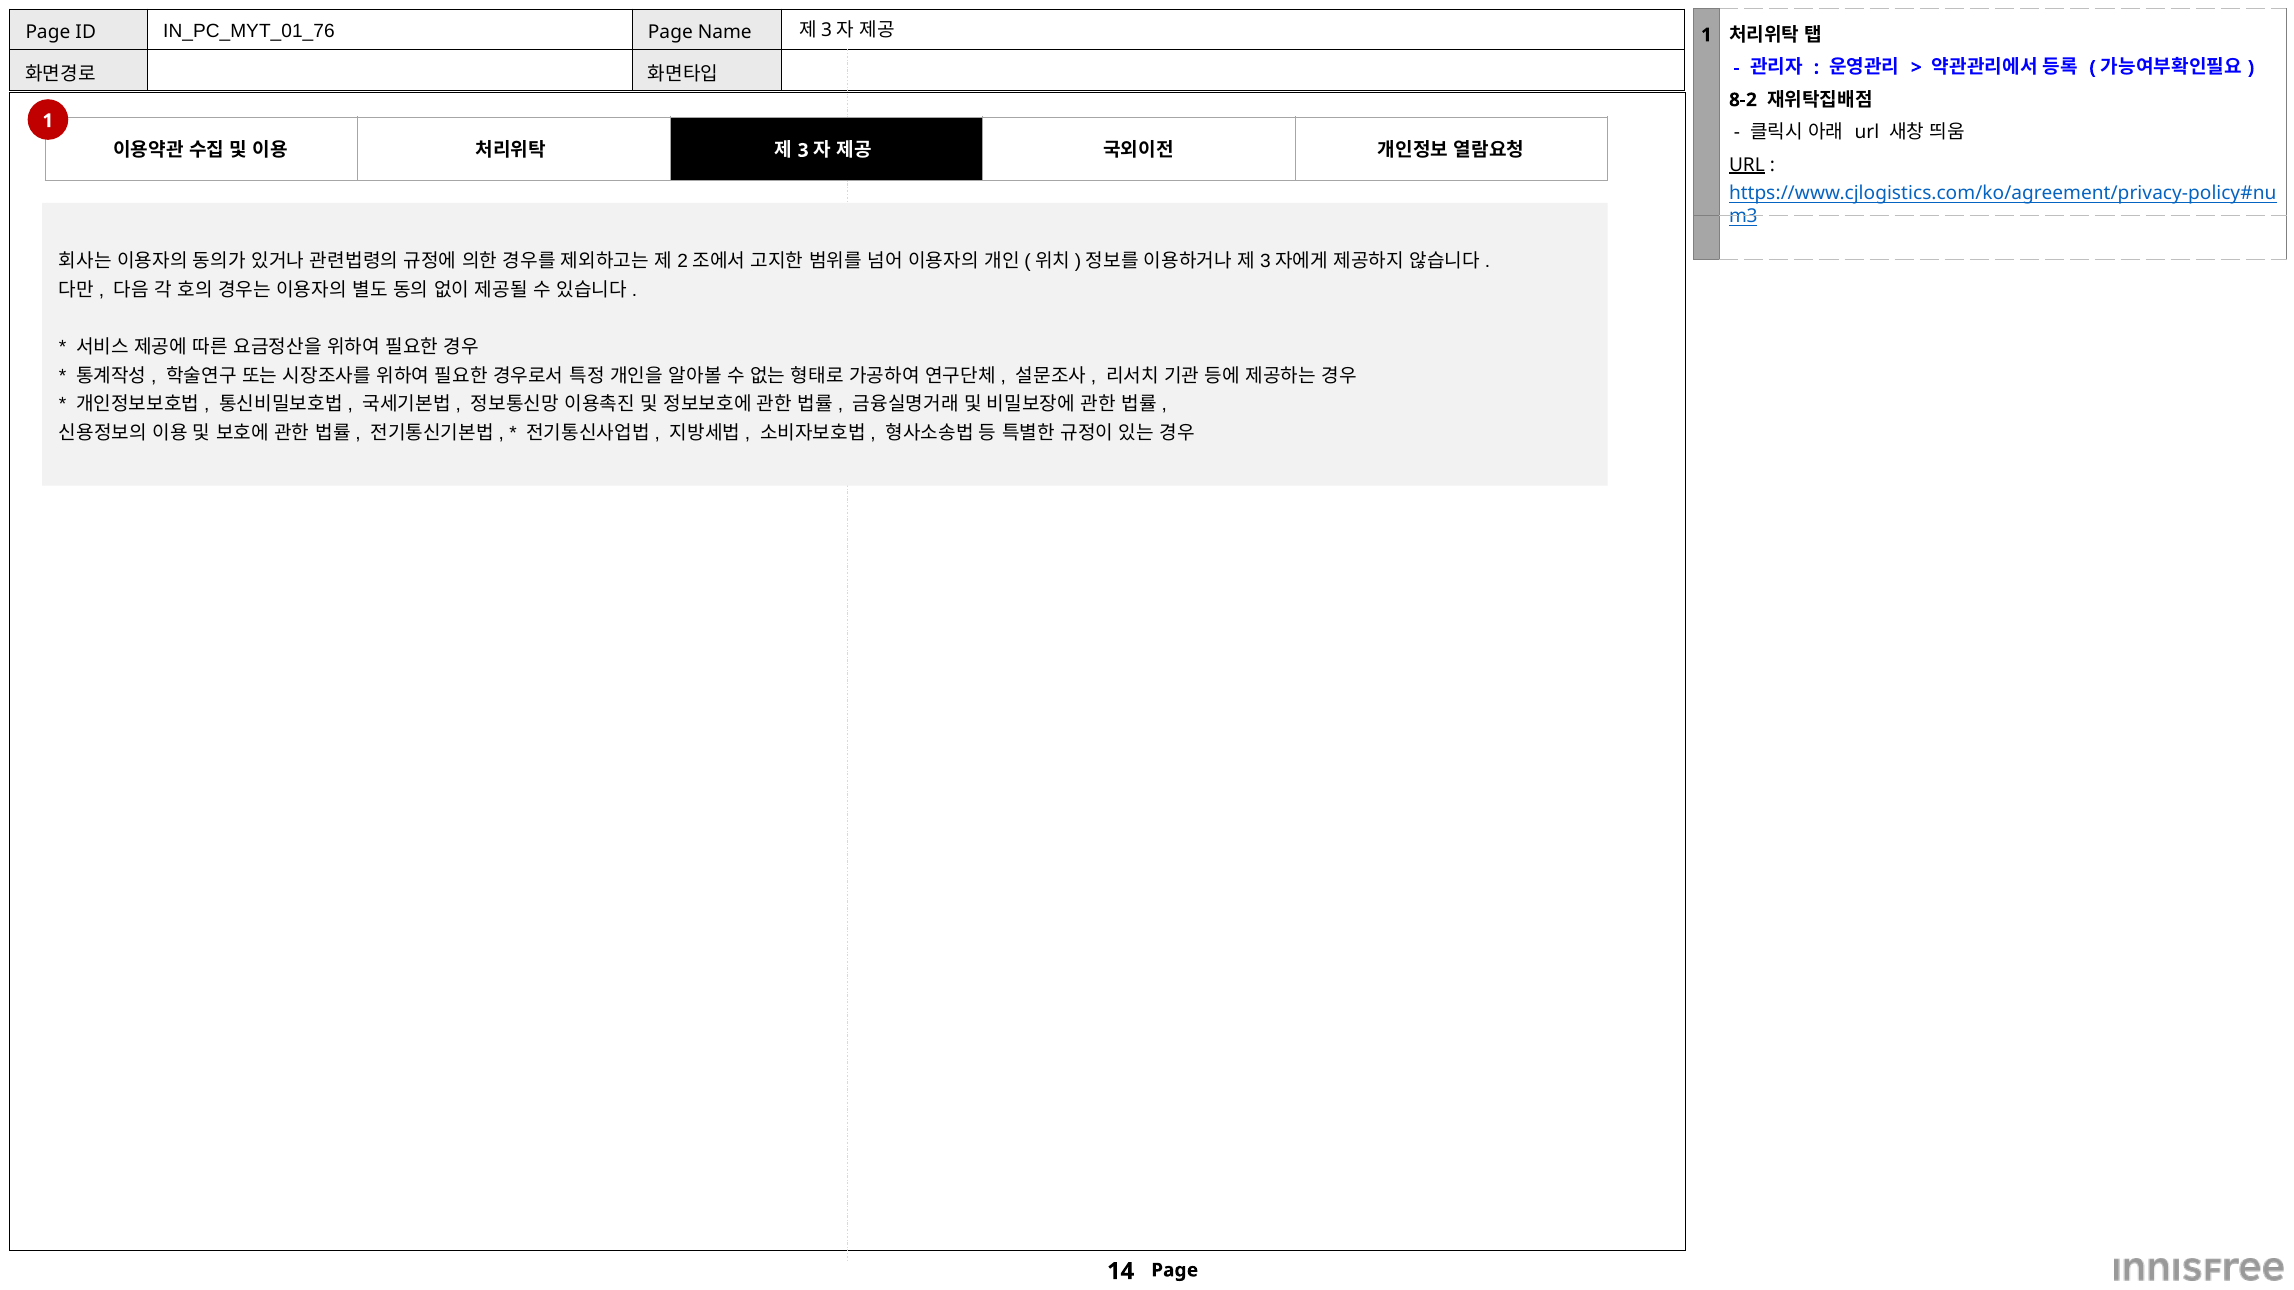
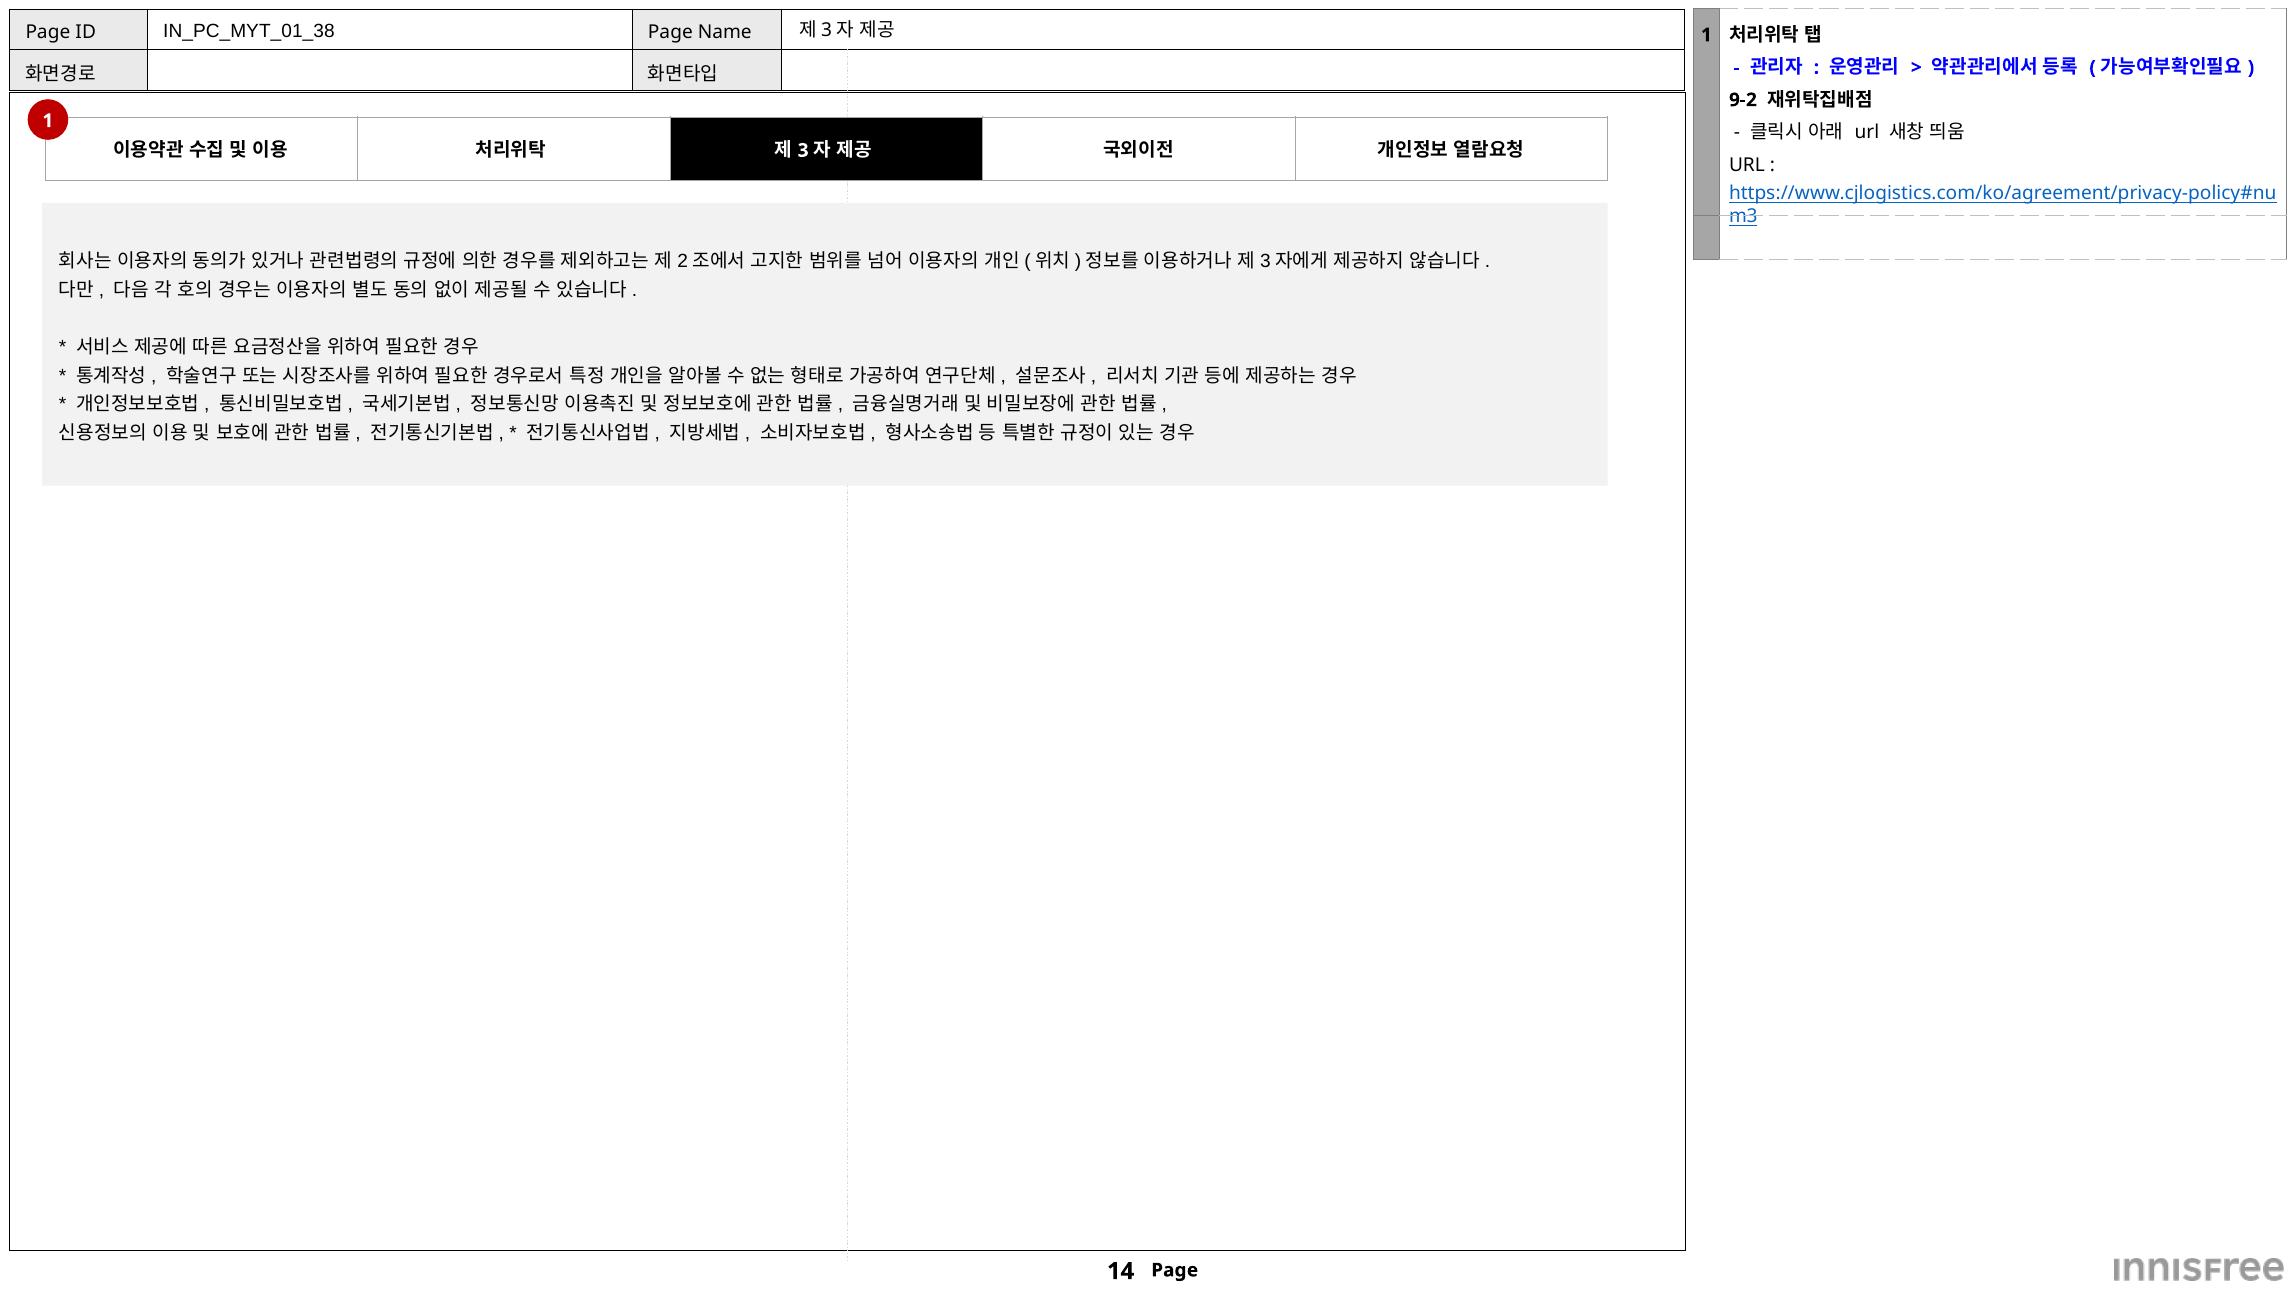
IN_PC_MYT_01_76: IN_PC_MYT_01_76 -> IN_PC_MYT_01_38 (249, 31)
8-2: 8-2 -> 9-2 (1743, 100)
URL underline: present -> none (1747, 165)
